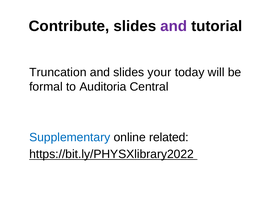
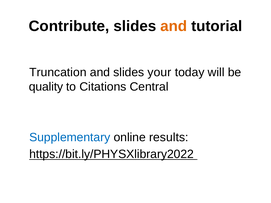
and colour: purple -> orange (174, 26)
formal: formal -> quality (46, 87)
Auditoria: Auditoria -> Citations (103, 87)
related: related -> results (169, 137)
